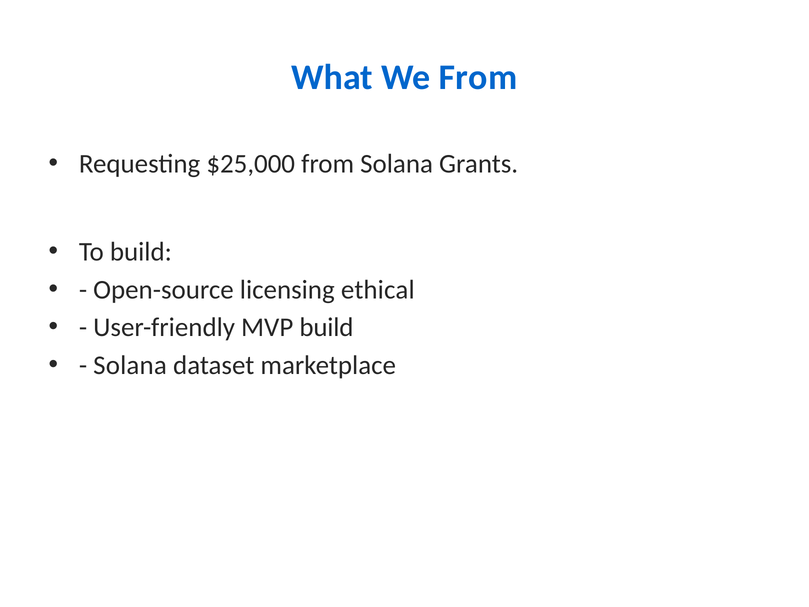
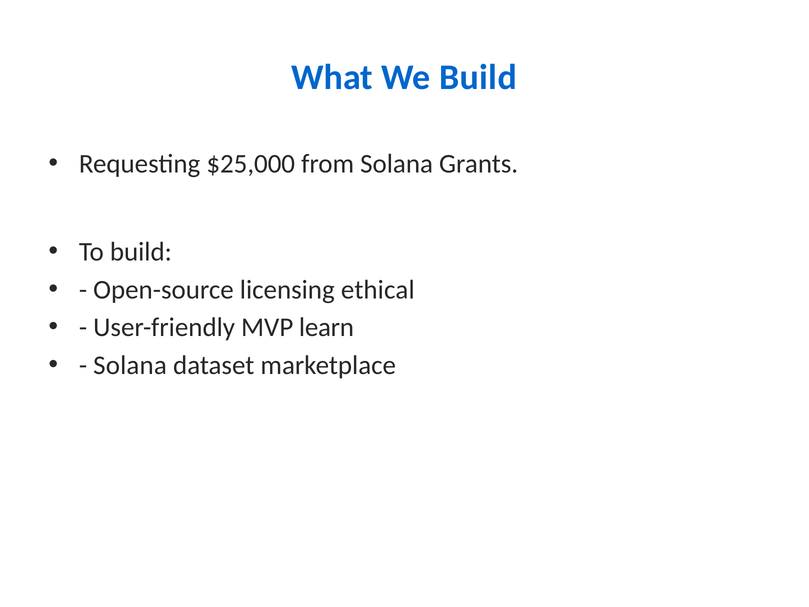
We From: From -> Build (478, 77)
MVP build: build -> learn (326, 327)
